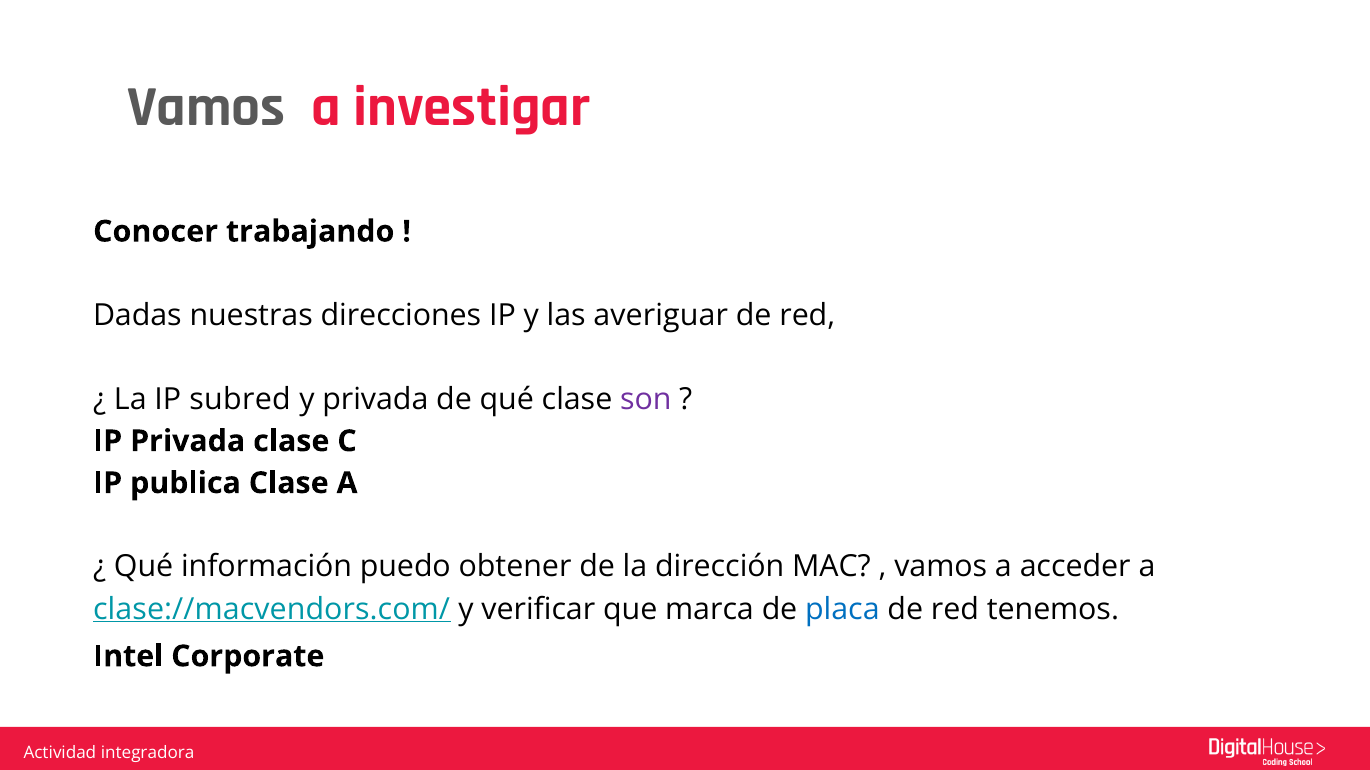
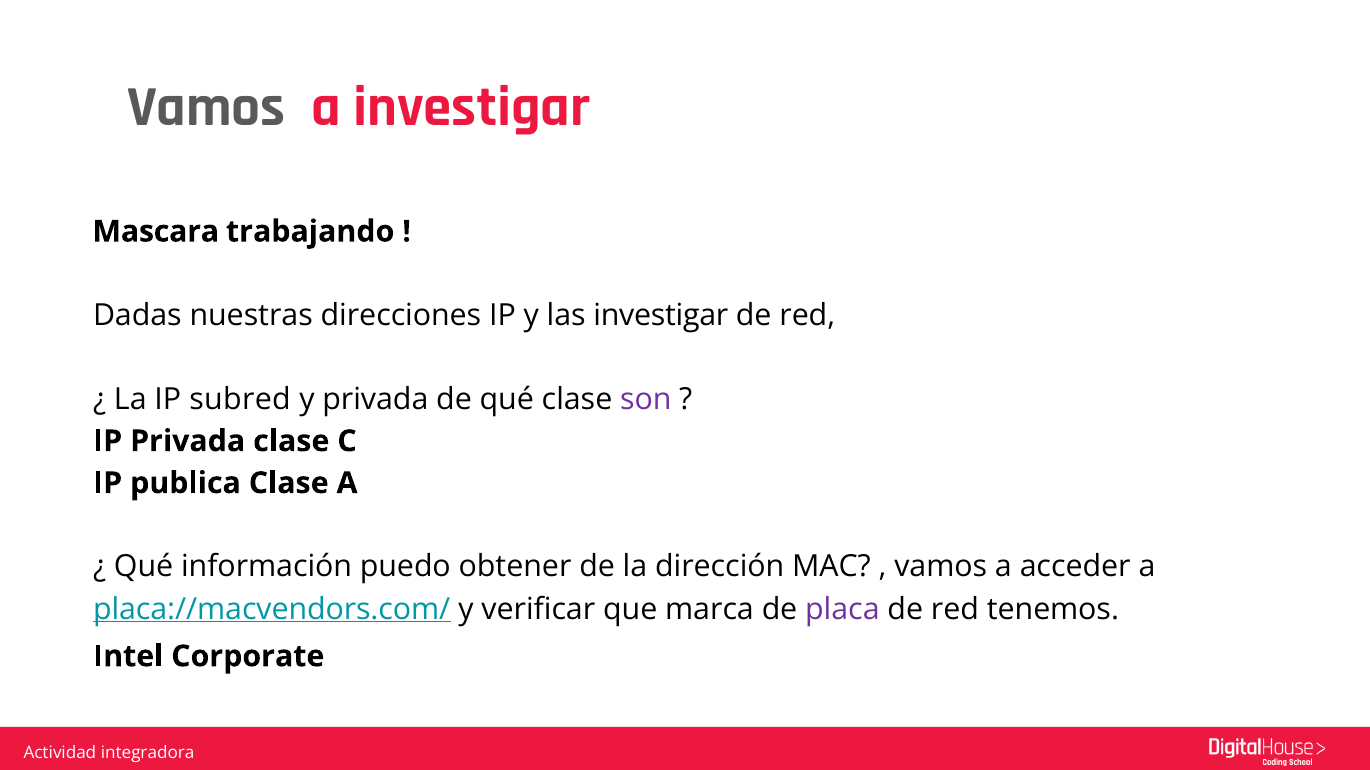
Conocer: Conocer -> Mascara (156, 232)
las averiguar: averiguar -> investigar (661, 316)
clase://macvendors.com/: clase://macvendors.com/ -> placa://macvendors.com/ (272, 610)
placa colour: blue -> purple (842, 610)
